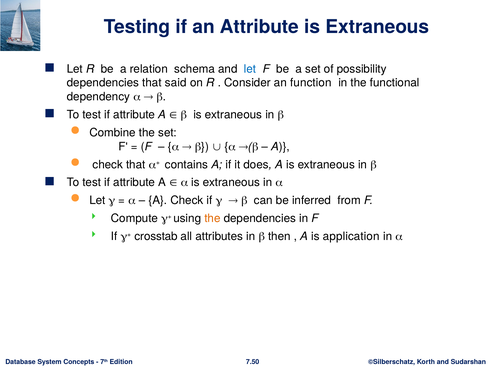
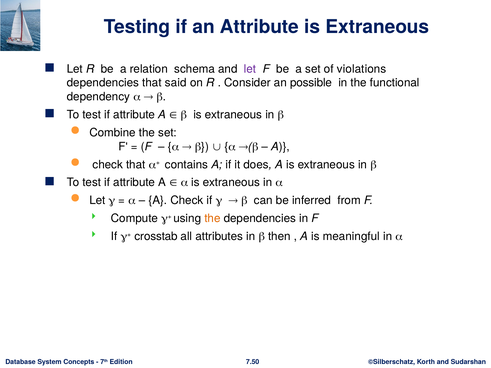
let colour: blue -> purple (250, 69)
possibility: possibility -> violations (362, 69)
function: function -> possible (311, 83)
application: application -> meaningful (351, 237)
